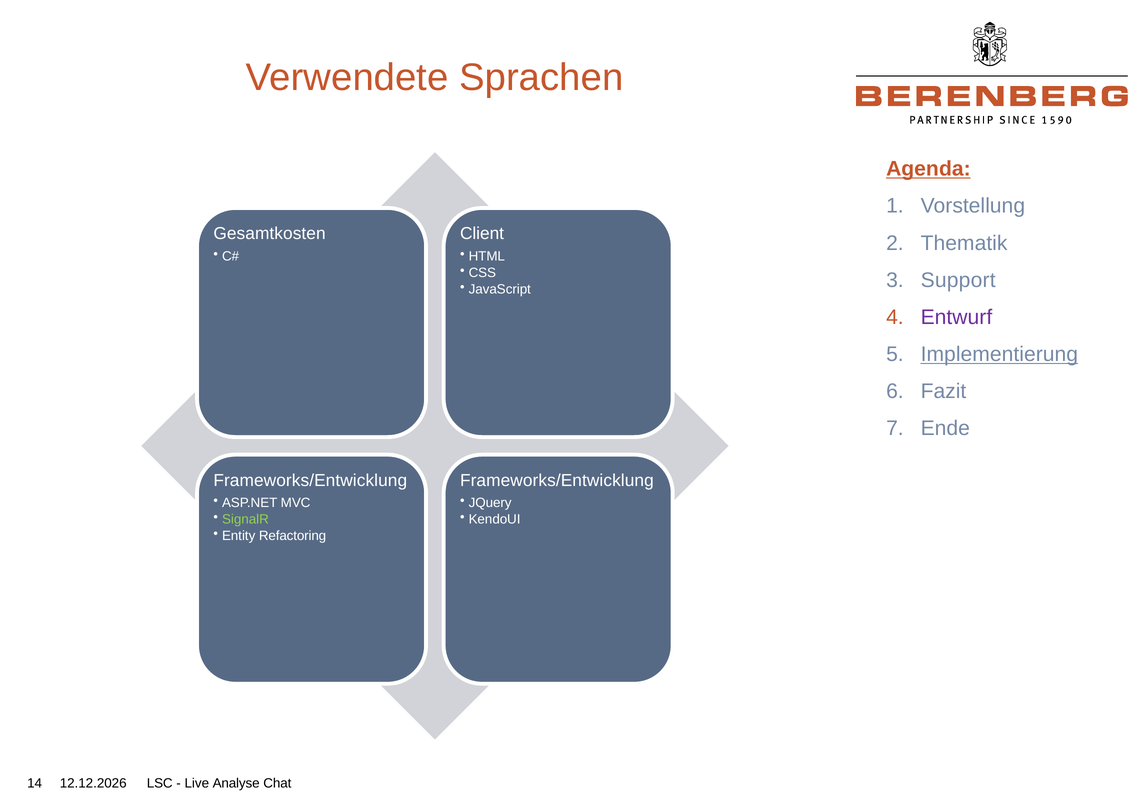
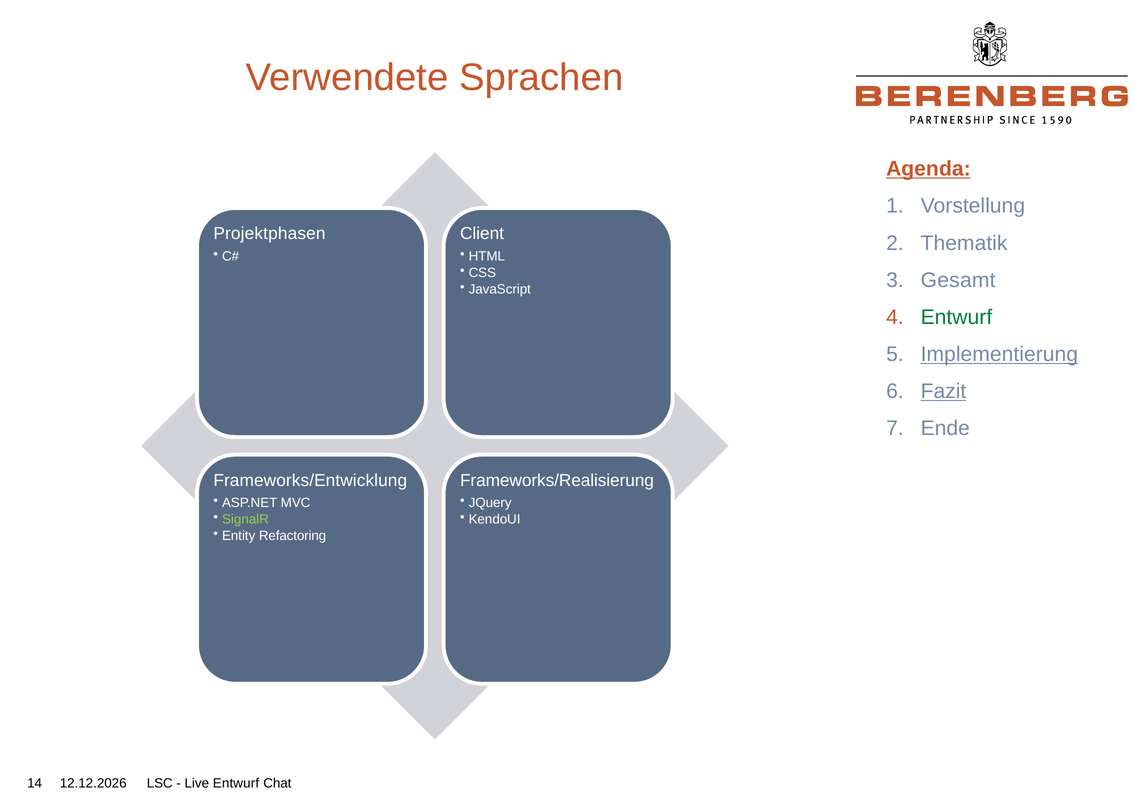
Gesamtkosten: Gesamtkosten -> Projektphasen (269, 234)
Support: Support -> Gesamt (958, 280)
Entwurf colour: purple -> green (956, 317)
Fazit underline: none -> present (943, 391)
Frameworks/Entwicklung: Frameworks/Entwicklung -> Frameworks/Realisierung (557, 480)
Live Analyse: Analyse -> Entwurf (236, 783)
